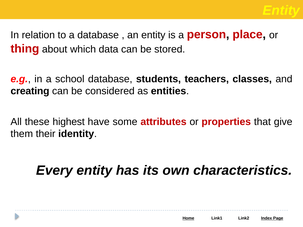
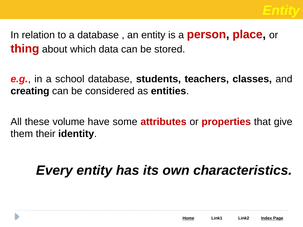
highest: highest -> volume (69, 122)
